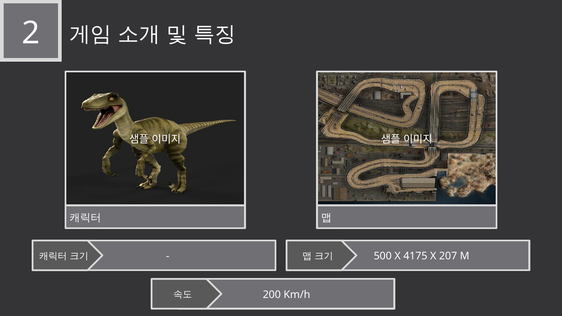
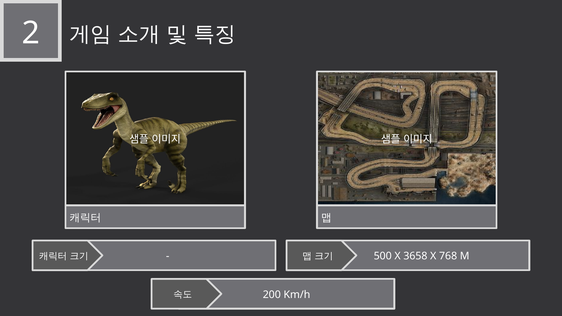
4175: 4175 -> 3658 (415, 256)
207: 207 -> 768 (448, 256)
